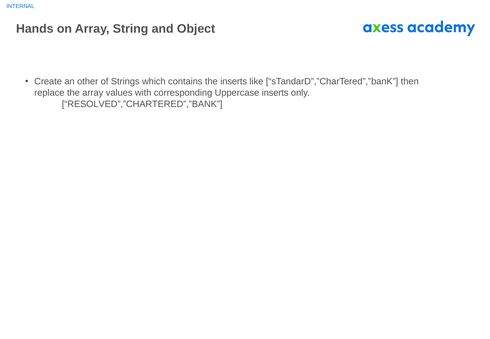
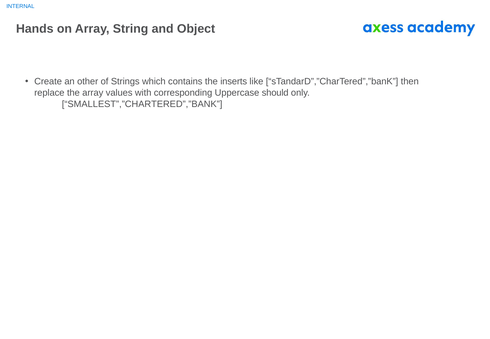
Uppercase inserts: inserts -> should (275, 93)
RESOLVED”,”CHARTERED”,”BANK: RESOLVED”,”CHARTERED”,”BANK -> SMALLEST”,”CHARTERED”,”BANK (142, 104)
